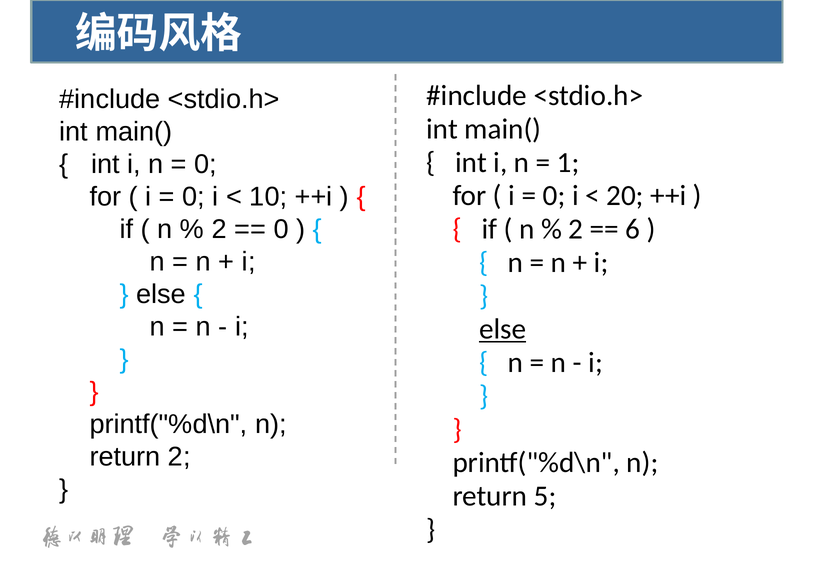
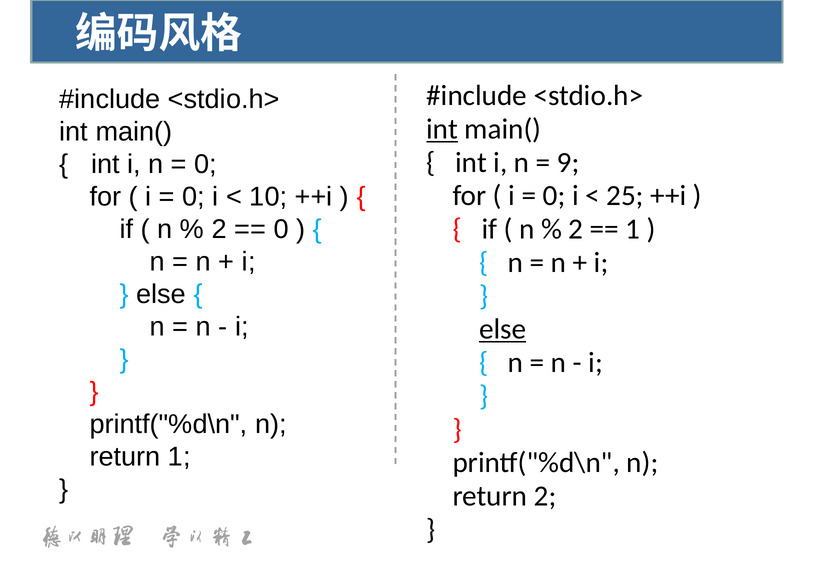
int underline: none -> present (442, 129)
1: 1 -> 9 (568, 163)
20: 20 -> 25 (625, 196)
6: 6 -> 1 (633, 229)
return 2: 2 -> 1 (179, 457)
return 5: 5 -> 2 (545, 497)
